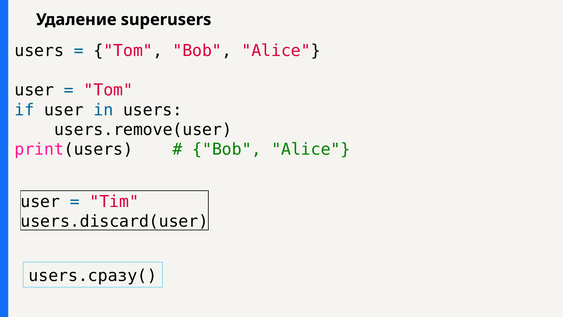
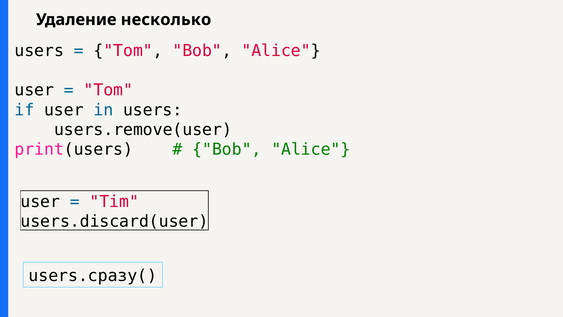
superusers: superusers -> несколько (166, 20)
